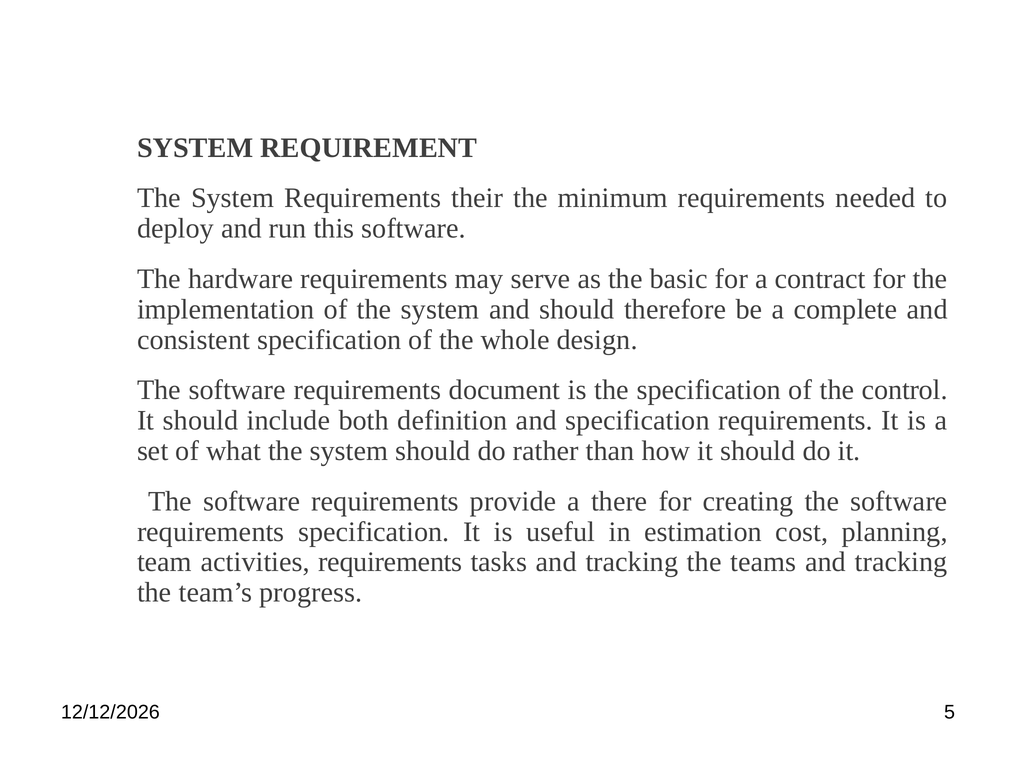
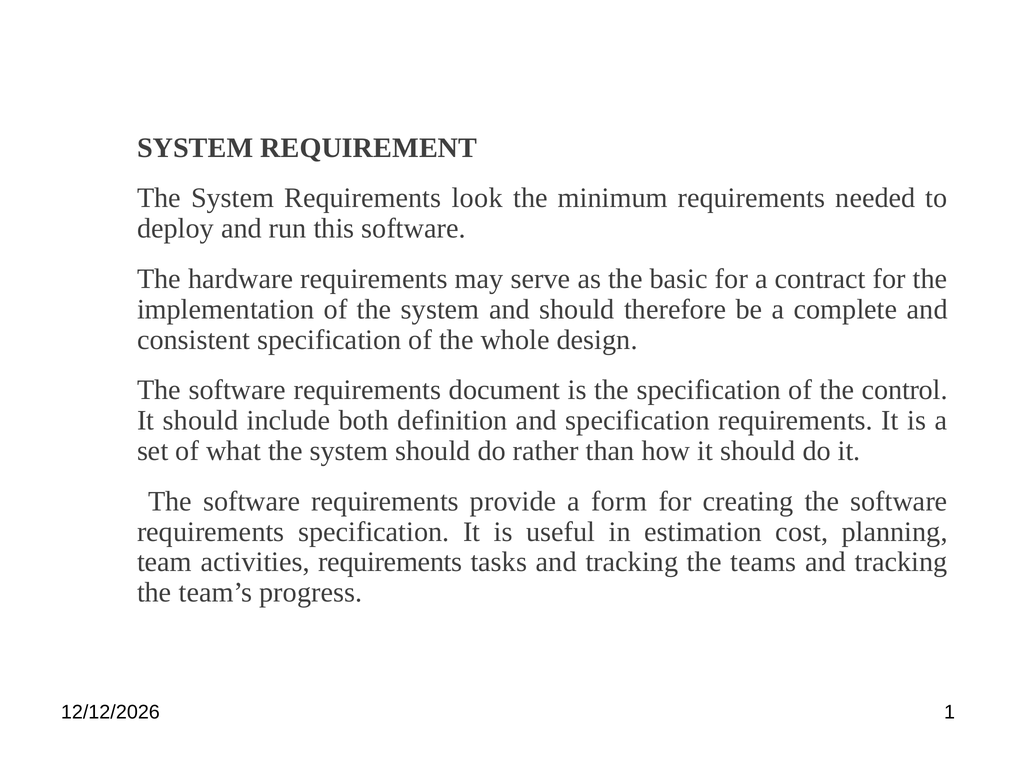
their: their -> look (477, 198)
there: there -> form (619, 501)
5: 5 -> 1 (950, 712)
